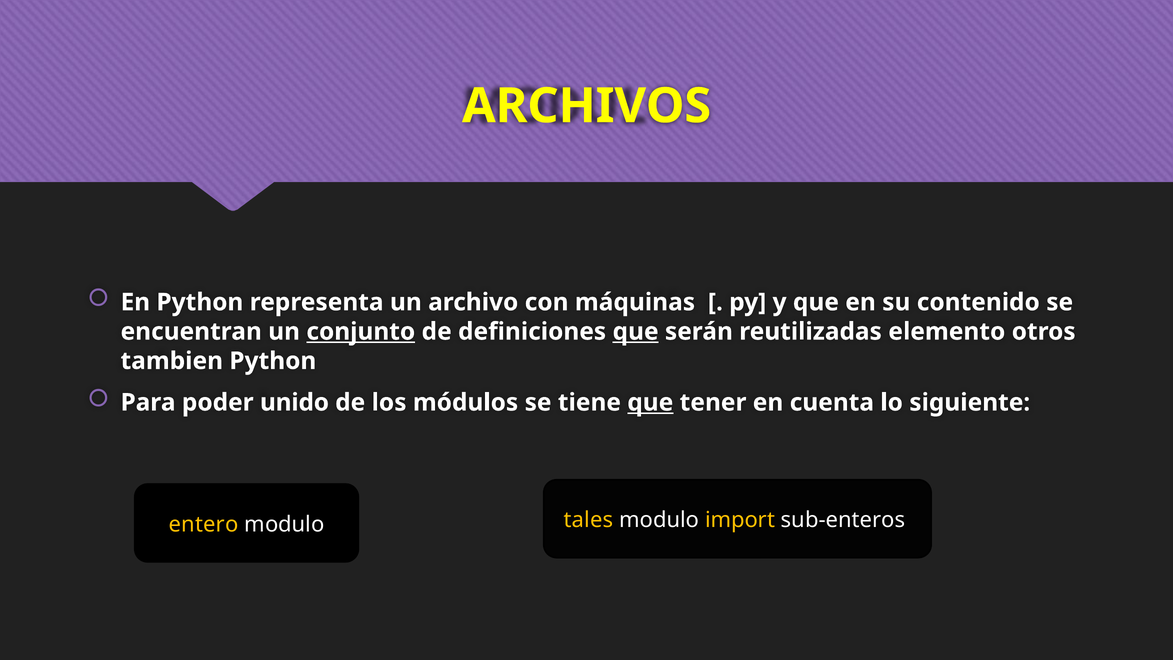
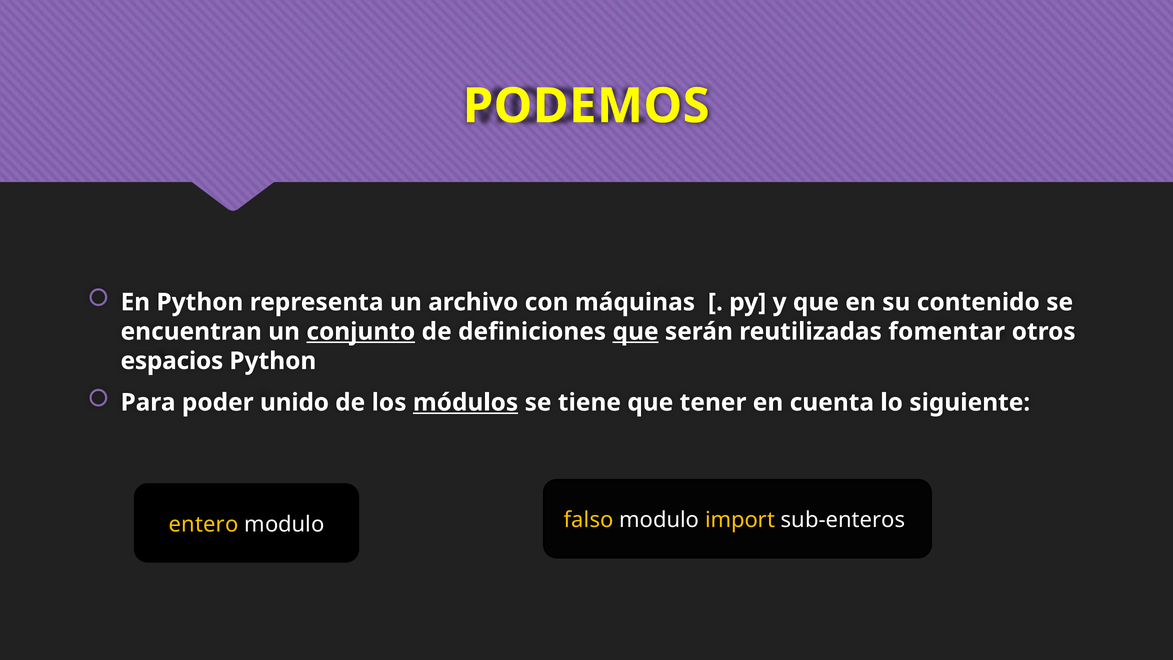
ARCHIVOS: ARCHIVOS -> PODEMOS (586, 106)
elemento: elemento -> fomentar (947, 331)
tambien: tambien -> espacios (172, 361)
módulos underline: none -> present (466, 402)
que underline: present -> none (650, 402)
tales: tales -> falso (589, 520)
